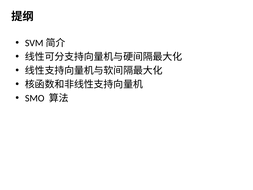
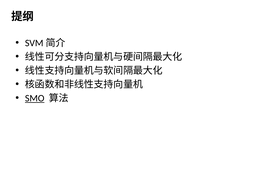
SMO underline: none -> present (35, 98)
